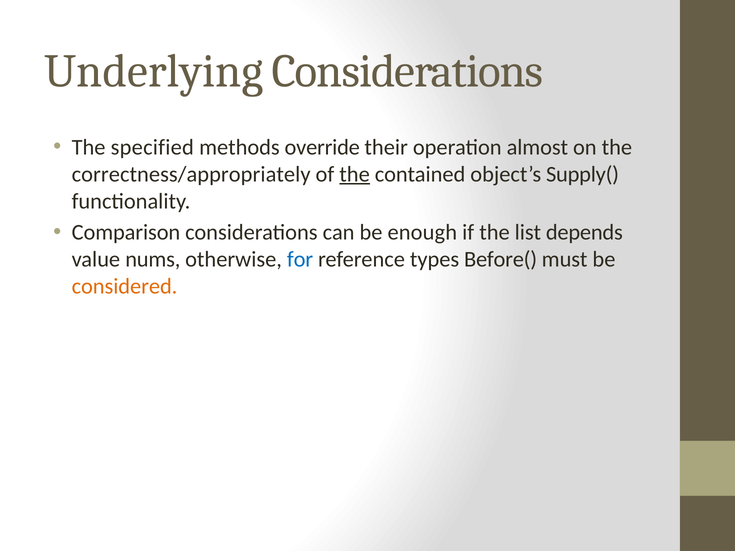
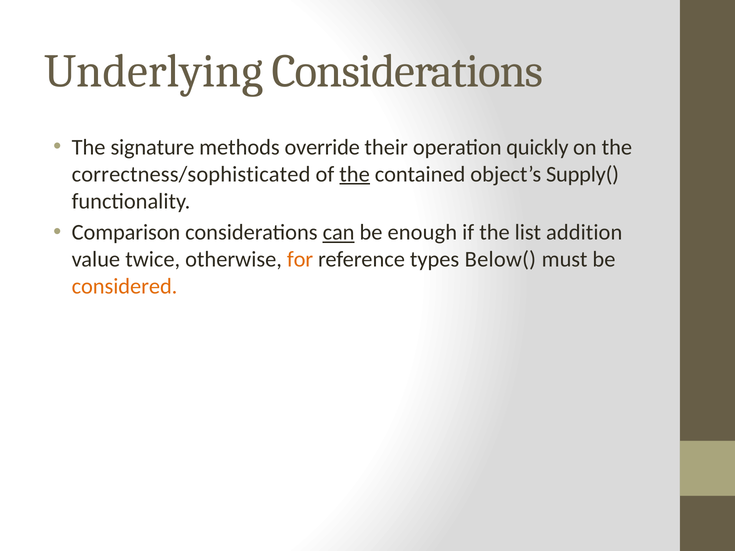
specified: specified -> signature (152, 147)
almost: almost -> quickly (537, 147)
correctness/appropriately: correctness/appropriately -> correctness/sophisticated (191, 174)
can underline: none -> present (339, 233)
depends: depends -> addition (584, 233)
nums: nums -> twice (153, 260)
for colour: blue -> orange (300, 260)
Before(: Before( -> Below( (500, 260)
